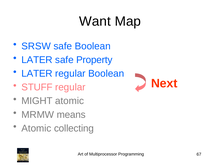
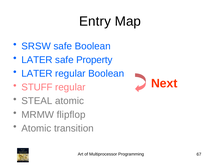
Want: Want -> Entry (95, 21)
MIGHT: MIGHT -> STEAL (37, 101)
means: means -> flipflop (71, 115)
collecting: collecting -> transition (74, 128)
